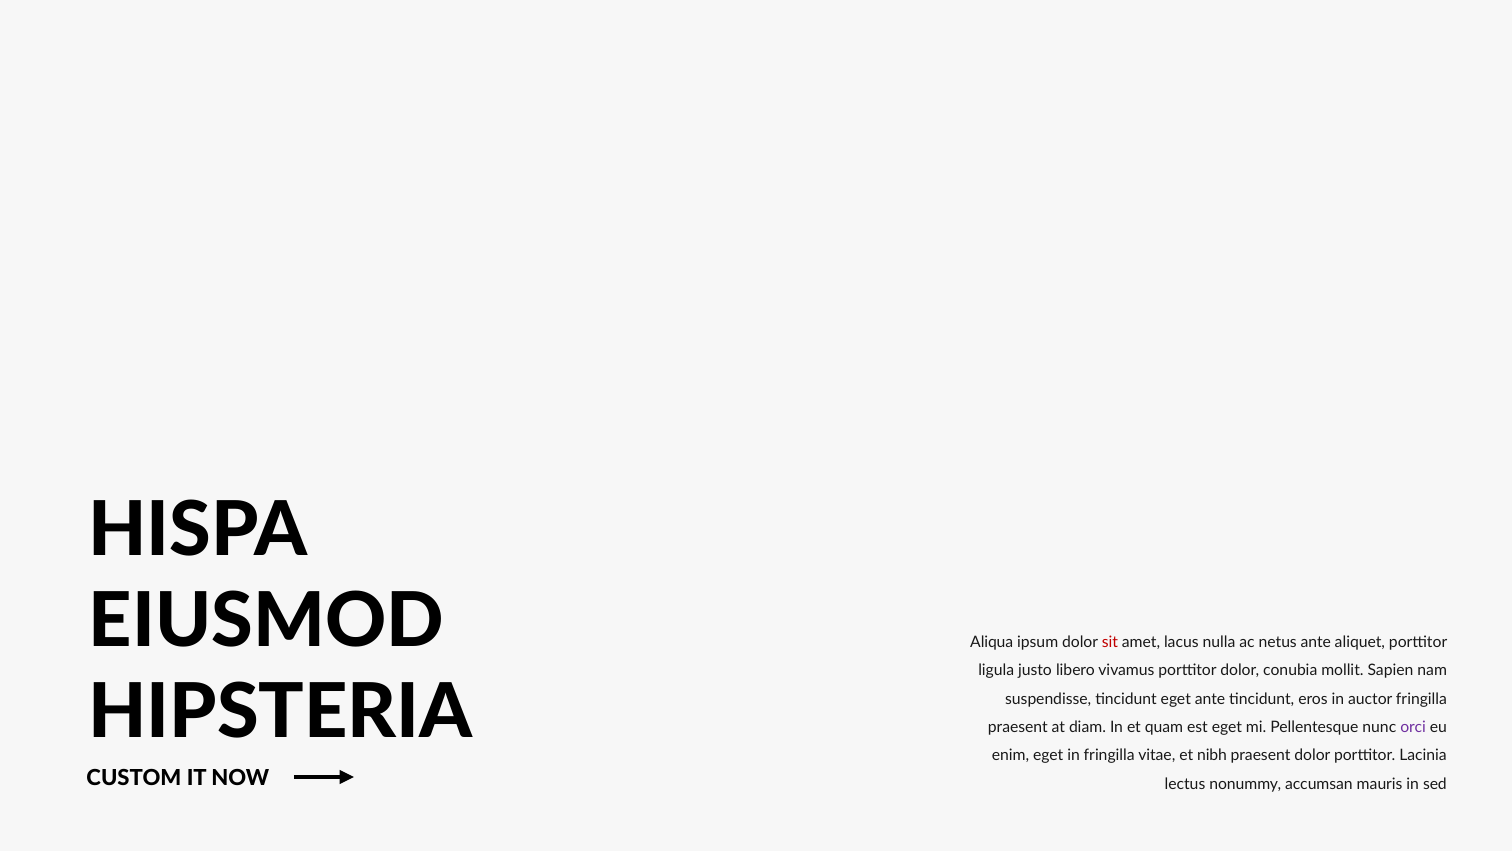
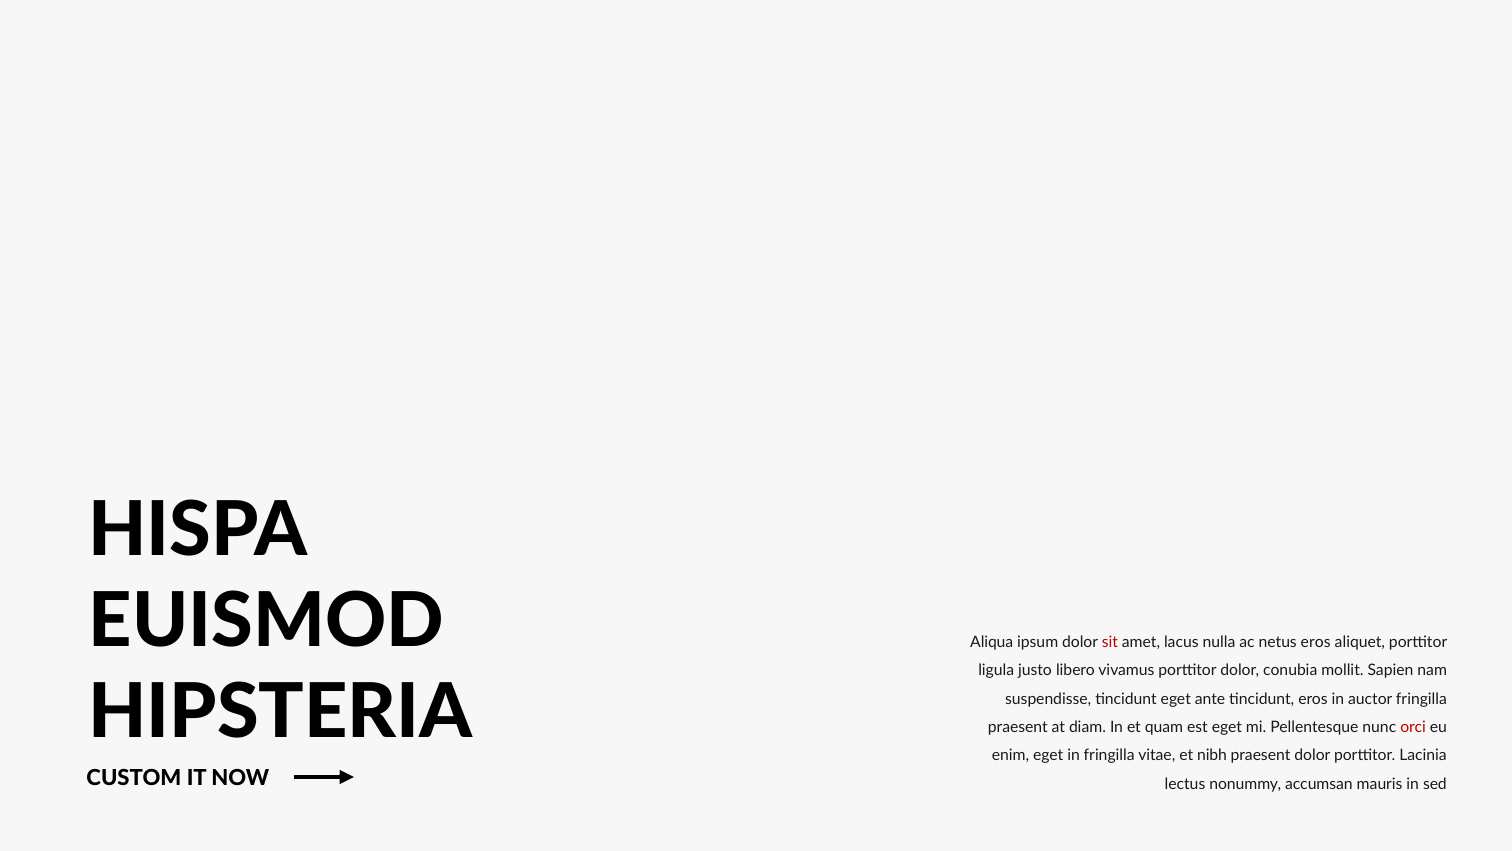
EIUSMOD: EIUSMOD -> EUISMOD (266, 621)
netus ante: ante -> eros (1316, 642)
orci colour: purple -> red (1413, 727)
